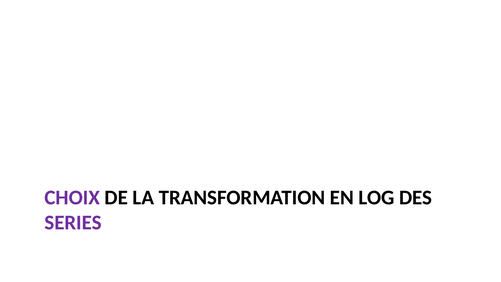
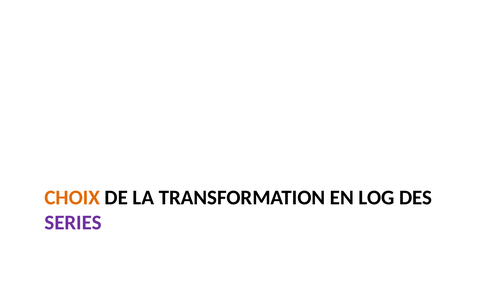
CHOIX colour: purple -> orange (72, 198)
